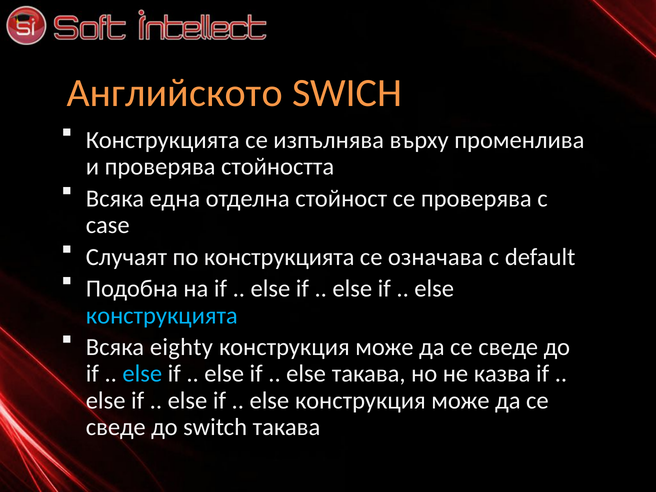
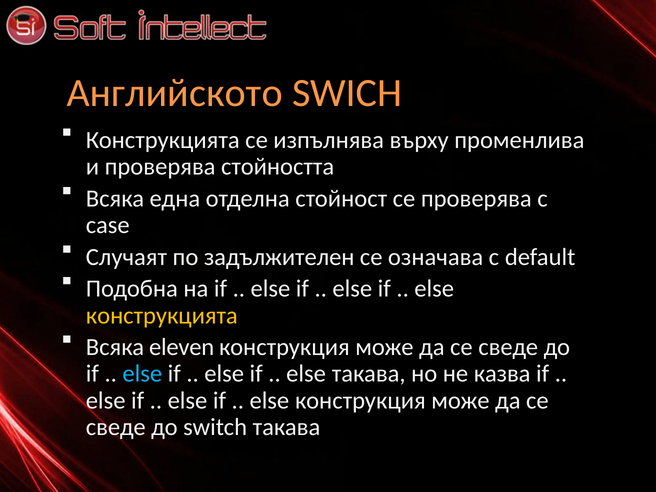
по конструкцията: конструкцията -> задължителен (279, 257)
конструкцията colour: light blue -> yellow (162, 315)
eighty: eighty -> eleven (182, 347)
